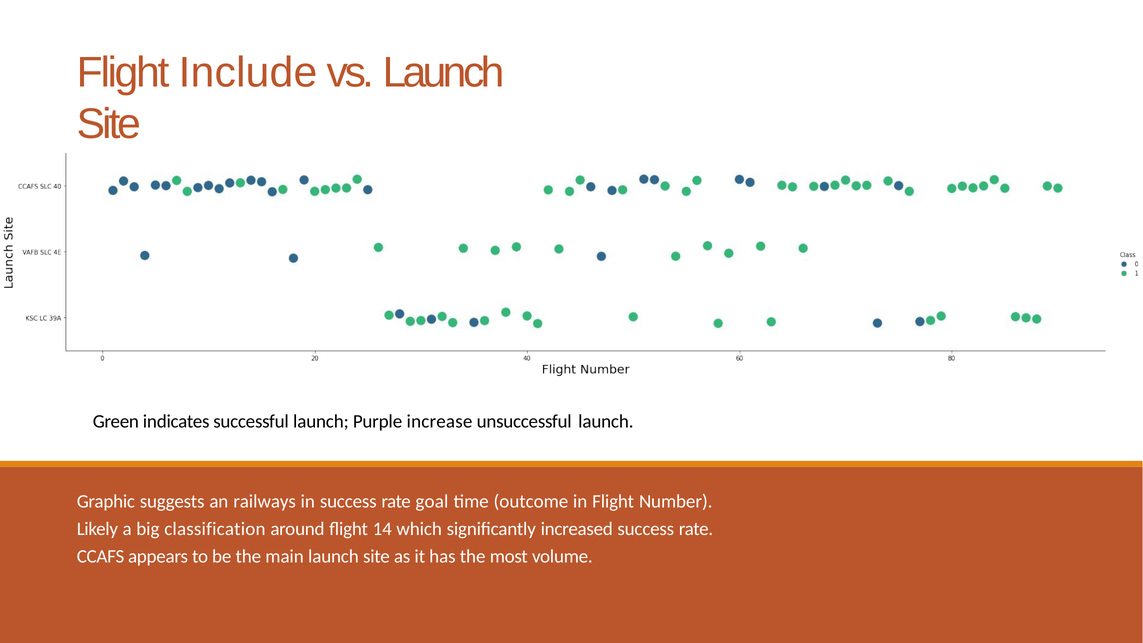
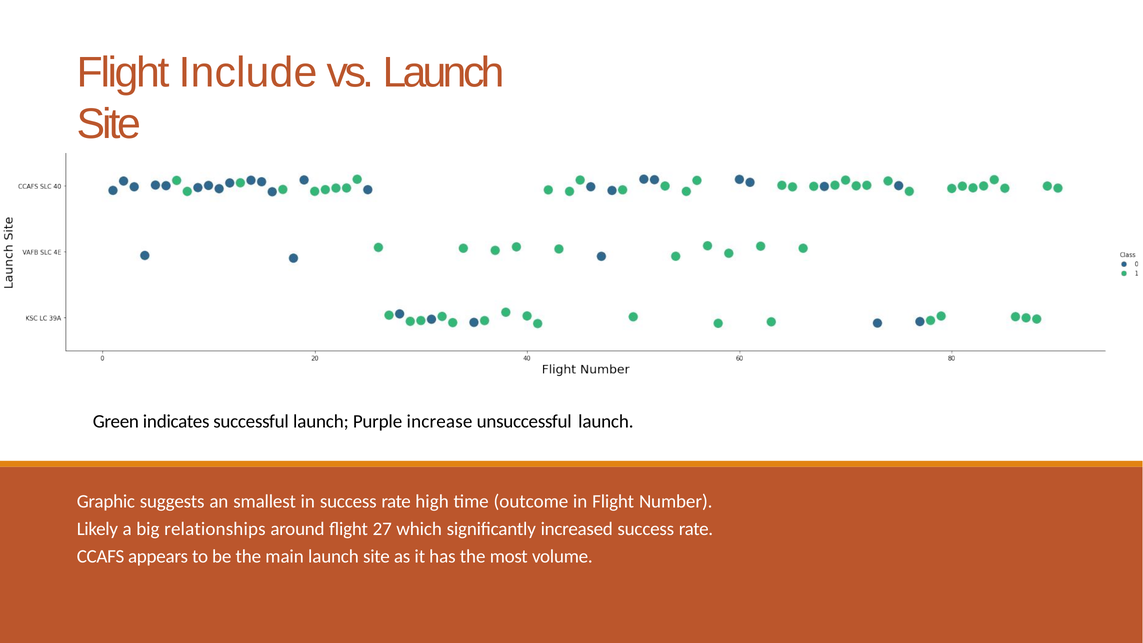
railways: railways -> smallest (265, 501)
goal: goal -> high (432, 501)
classification: classification -> relationships (215, 529)
14: 14 -> 27 (382, 529)
